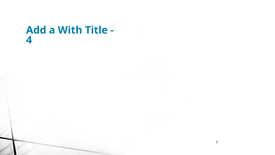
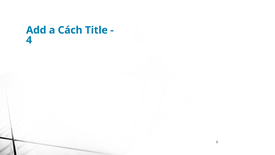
With: With -> Cách (70, 30)
